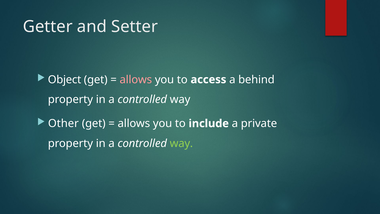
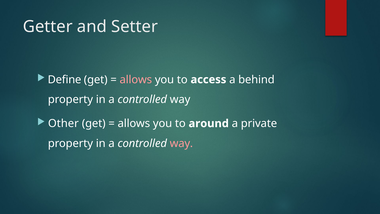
Object: Object -> Define (65, 79)
include: include -> around (209, 123)
way colour: light green -> pink (181, 143)
